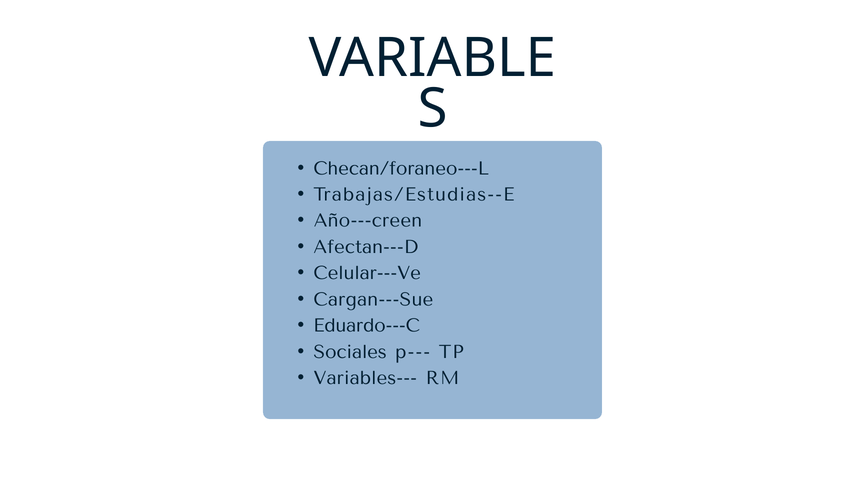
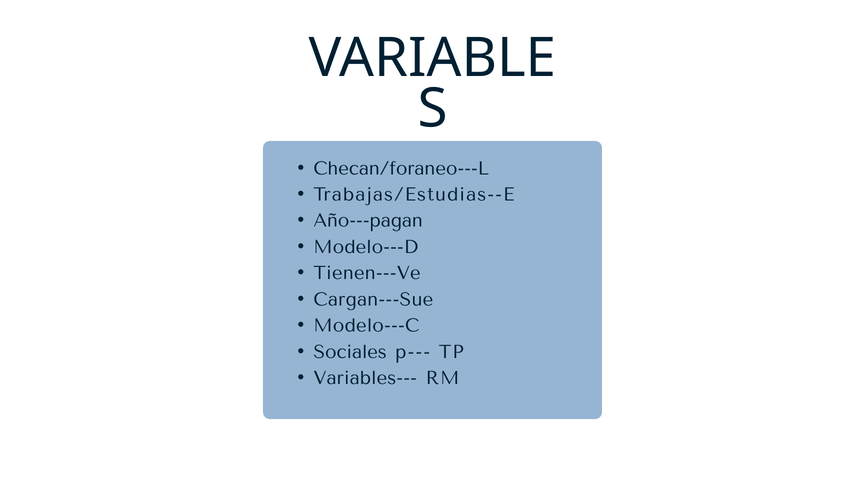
Año---creen: Año---creen -> Año---pagan (368, 221)
Afectan---D: Afectan---D -> Modelo---D (366, 247)
Celular---Ve: Celular---Ve -> Tienen---Ve (367, 273)
Eduardo---C: Eduardo---C -> Modelo---C (366, 325)
